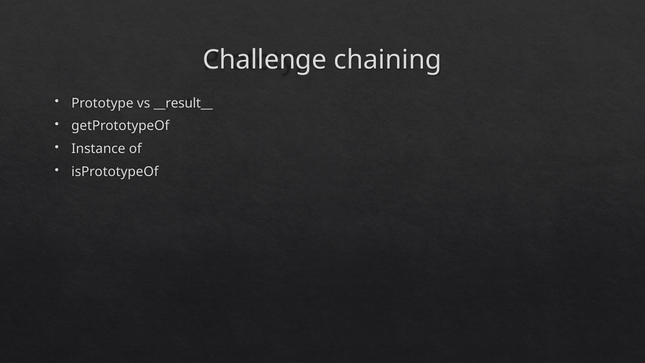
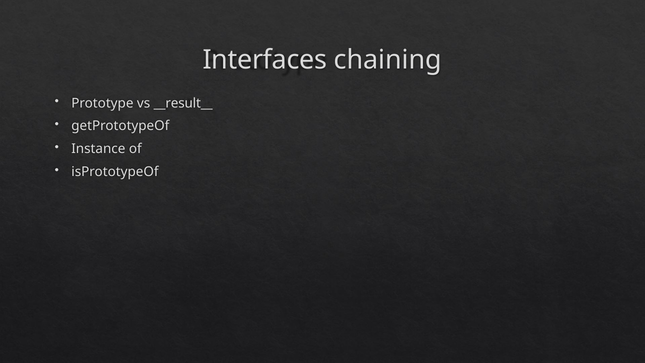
Challenge: Challenge -> Interfaces (265, 60)
